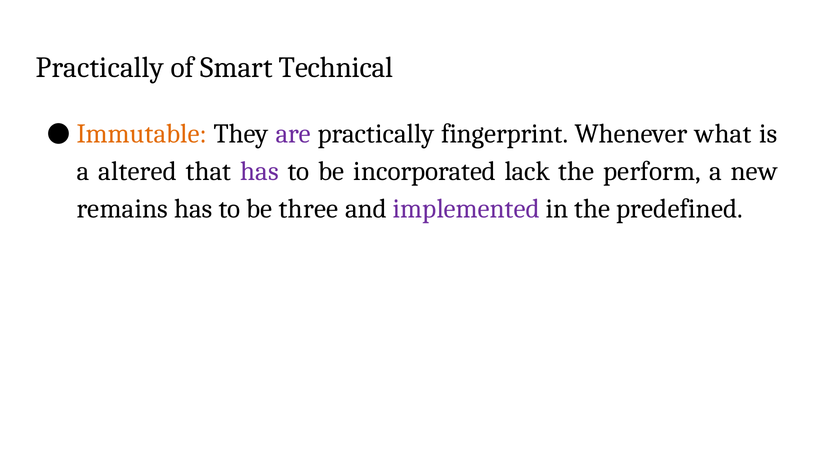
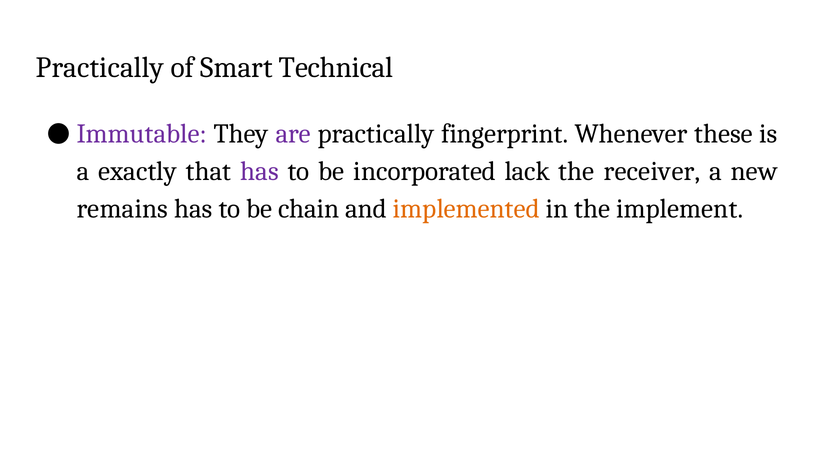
Immutable colour: orange -> purple (142, 134)
what: what -> these (723, 134)
altered: altered -> exactly (138, 171)
perform: perform -> receiver (652, 171)
three: three -> chain (309, 209)
implemented colour: purple -> orange (466, 209)
predefined: predefined -> implement (680, 209)
